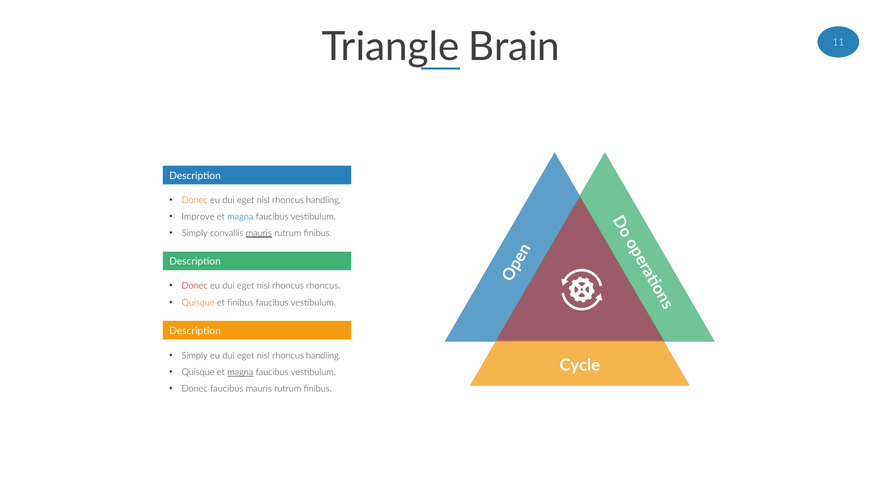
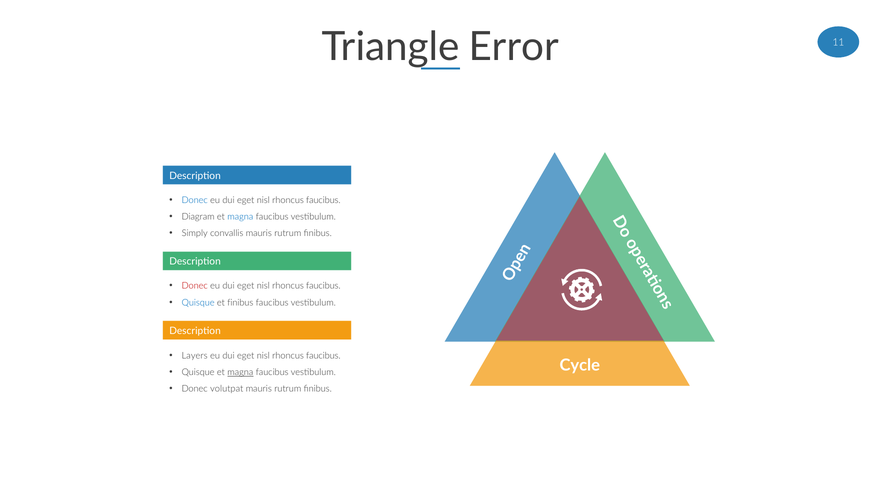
Brain: Brain -> Error (514, 47)
Donec colour: orange -> blue (195, 200)
handling: handling -> faucibus (323, 200)
Improve: Improve -> Diagram (198, 217)
mauris underline: present -> none (259, 233)
rhoncus: rhoncus -> faucibus (323, 286)
Quisque colour: orange -> blue (198, 303)
Simply: Simply -> Layers (195, 356)
handling: handling -> faucibus (323, 356)
Donec faucibus: faucibus -> volutpat (227, 389)
